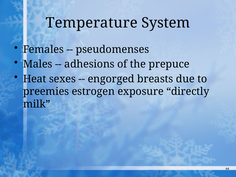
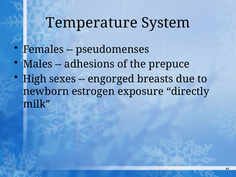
Heat: Heat -> High (35, 79)
preemies: preemies -> newborn (46, 91)
